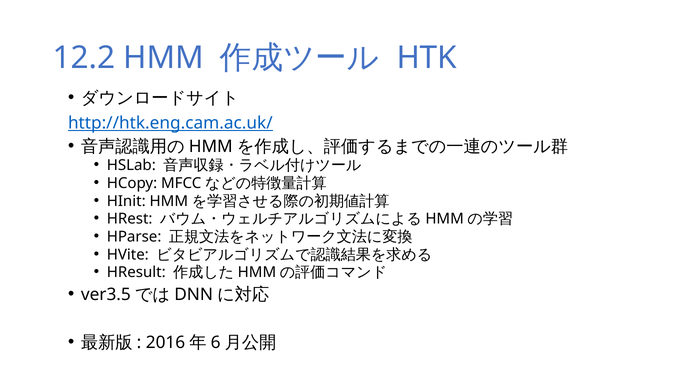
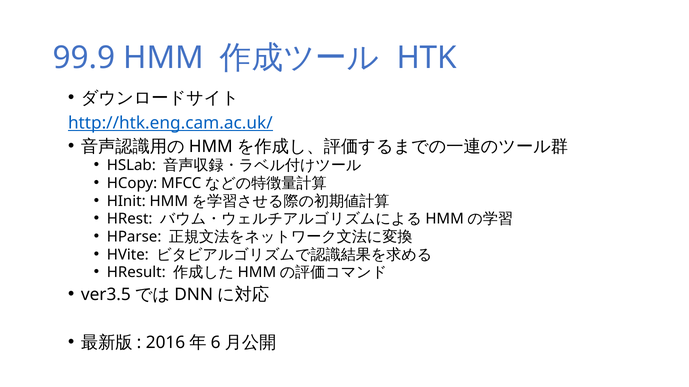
12.2: 12.2 -> 99.9 (84, 58)
